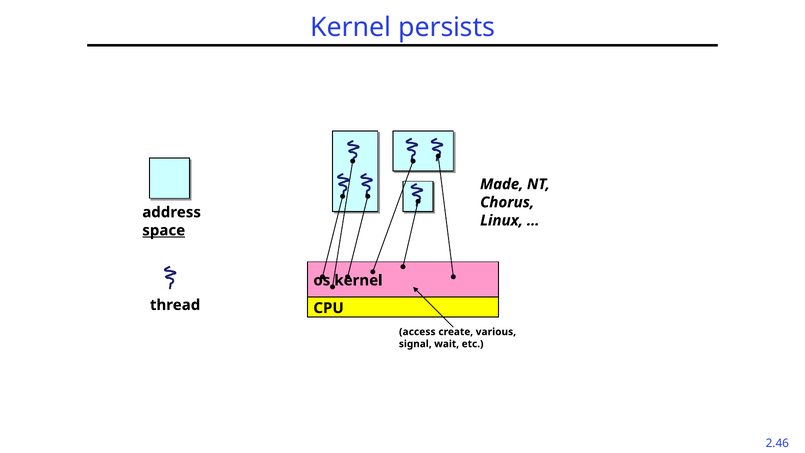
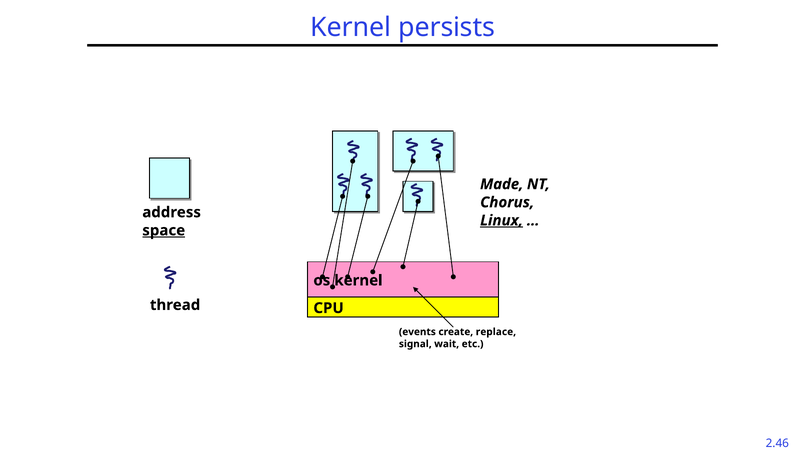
Linux underline: none -> present (502, 220)
access: access -> events (417, 332)
various: various -> replace (496, 332)
